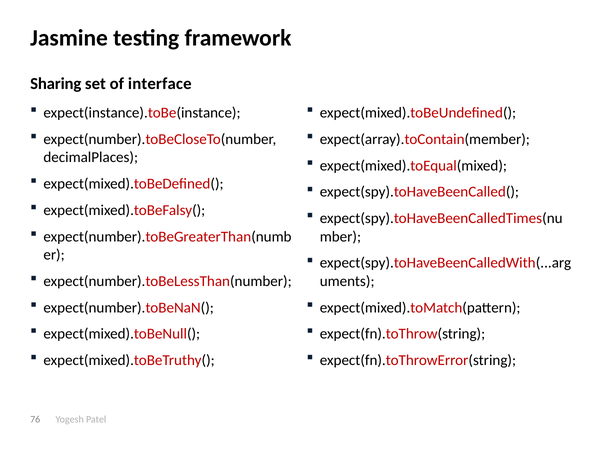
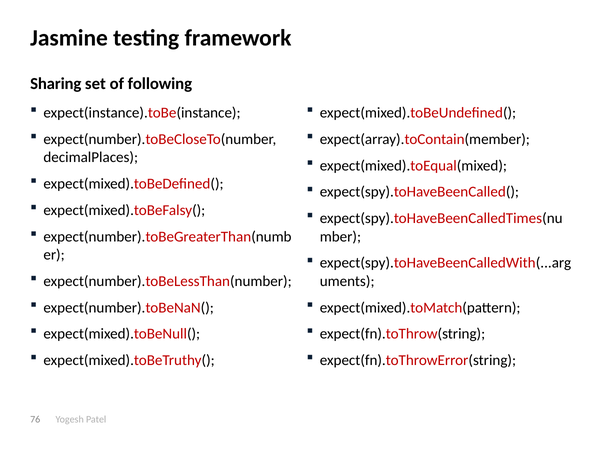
interface: interface -> following (160, 84)
